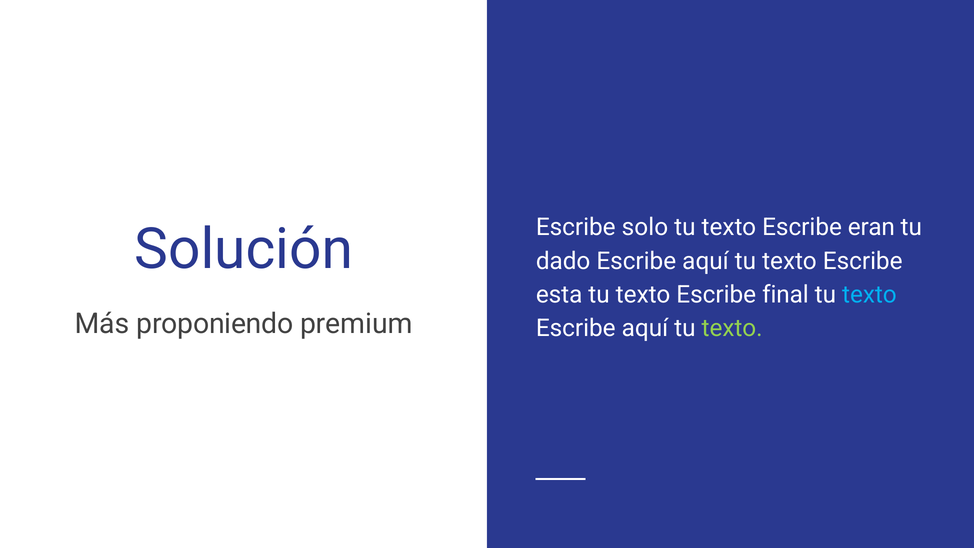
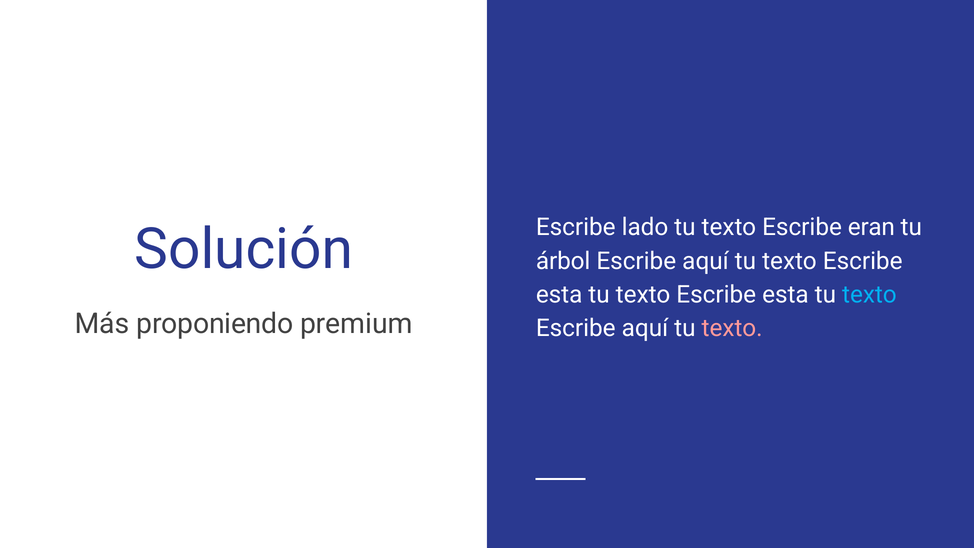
solo: solo -> lado (645, 227)
dado: dado -> árbol (563, 261)
final: final -> esta (785, 295)
texto colour: light green -> pink (732, 328)
